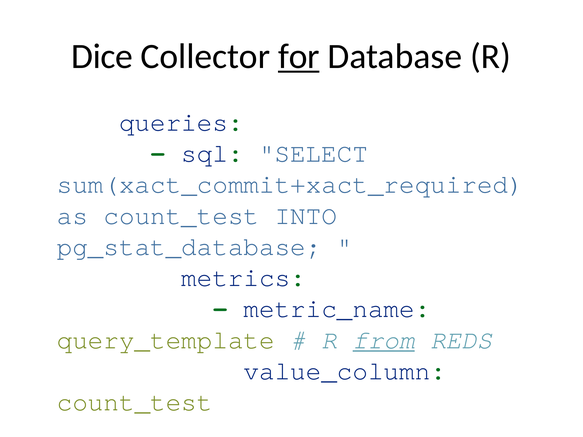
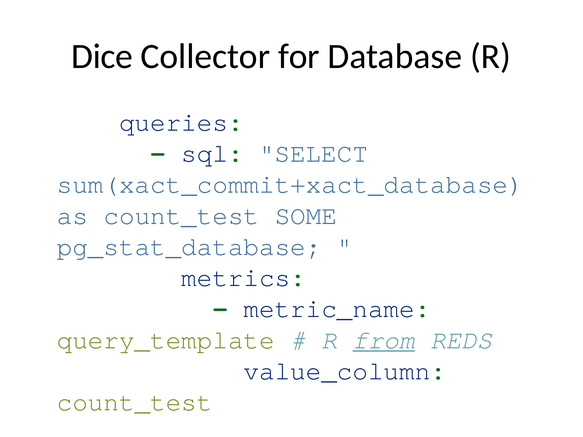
for underline: present -> none (299, 56)
sum(xact_commit+xact_required: sum(xact_commit+xact_required -> sum(xact_commit+xact_database (290, 185)
INTO: INTO -> SOME (306, 216)
